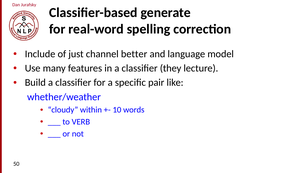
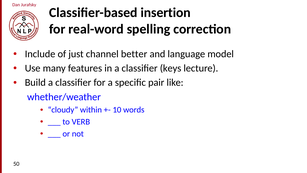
generate: generate -> insertion (166, 13)
they: they -> keys (171, 68)
